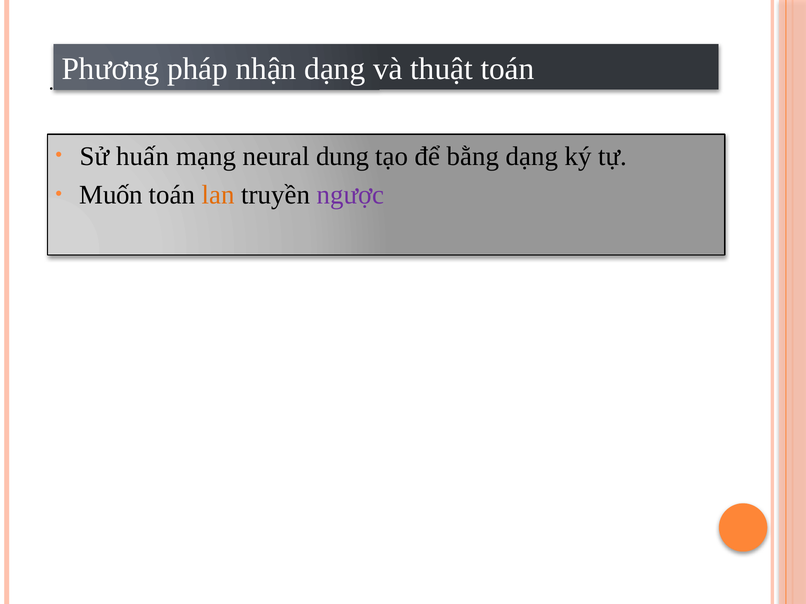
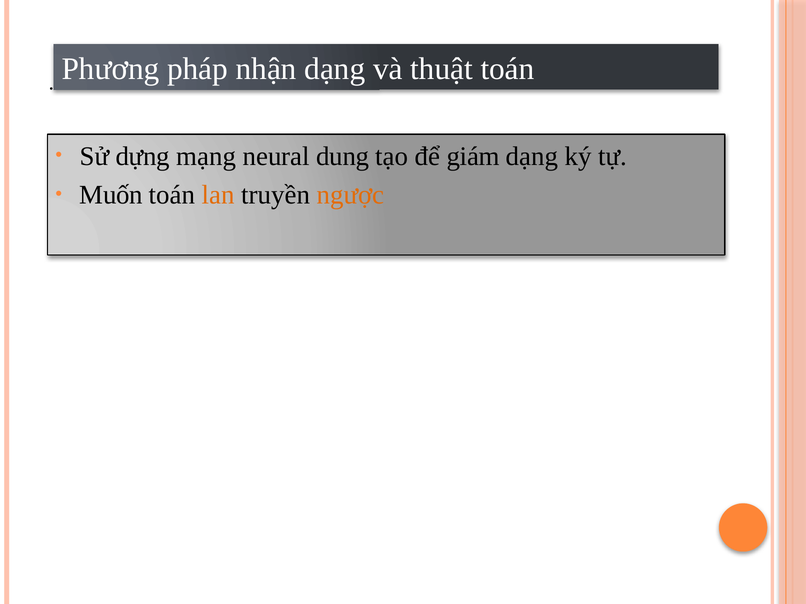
huấn: huấn -> dựng (143, 156)
bằng: bằng -> giám (473, 156)
ngược colour: purple -> orange (350, 195)
